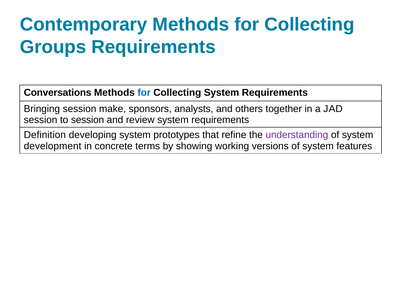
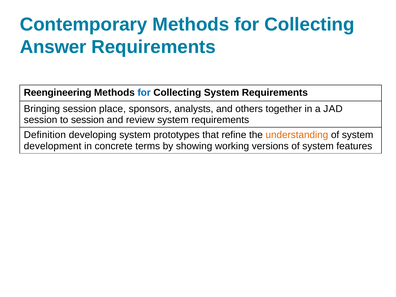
Groups: Groups -> Answer (53, 47)
Conversations: Conversations -> Reengineering (58, 93)
make: make -> place (112, 109)
understanding colour: purple -> orange (297, 135)
